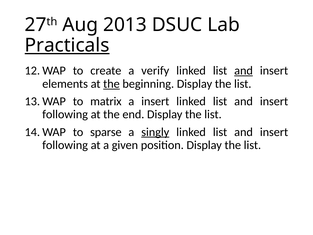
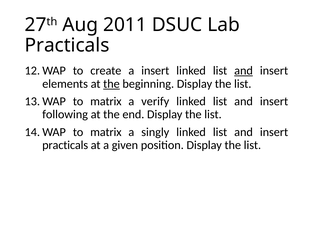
2013: 2013 -> 2011 (125, 25)
Practicals underline: present -> none (67, 45)
a verify: verify -> insert (155, 71)
a insert: insert -> verify (155, 101)
sparse: sparse -> matrix (106, 132)
singly underline: present -> none (155, 132)
following: following -> practicals (65, 145)
